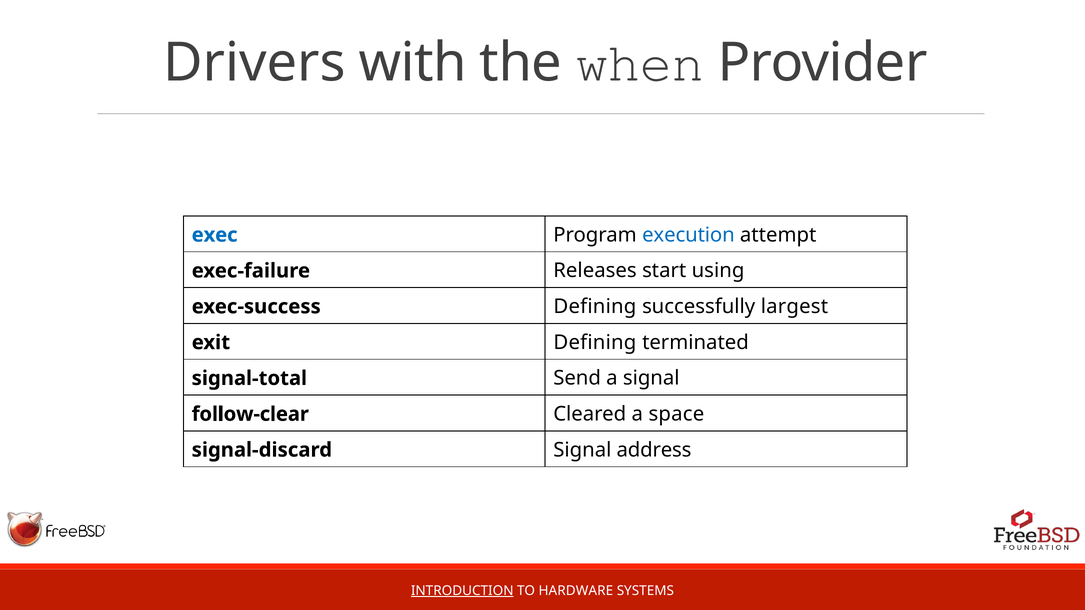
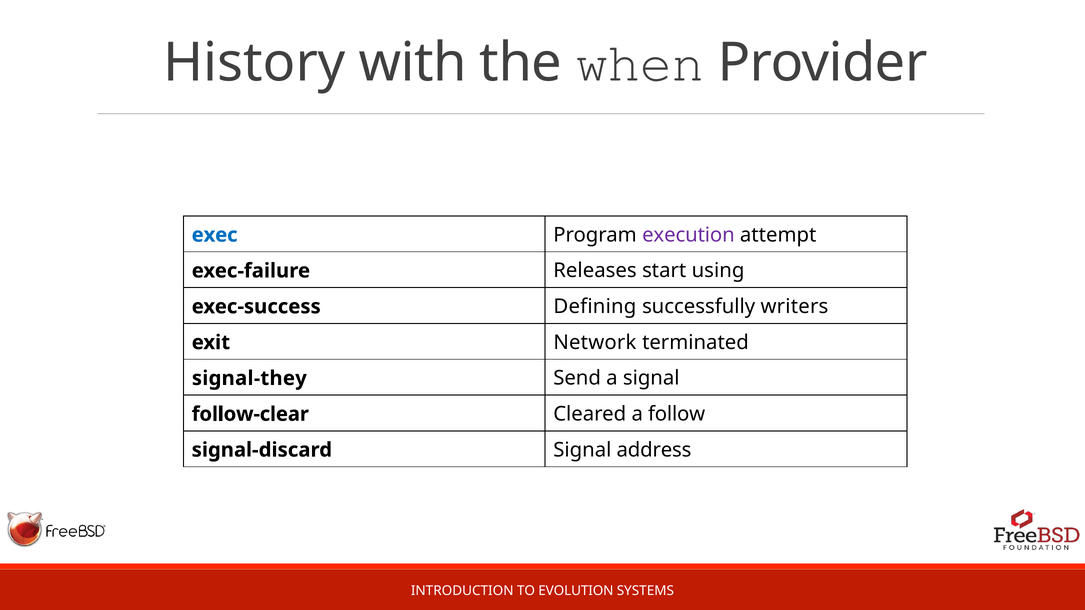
Drivers: Drivers -> History (254, 63)
execution colour: blue -> purple (688, 235)
largest: largest -> writers (794, 307)
exit Defining: Defining -> Network (595, 343)
signal-total: signal-total -> signal-they (249, 378)
space: space -> follow (677, 414)
INTRODUCTION underline: present -> none (462, 591)
HARDWARE: HARDWARE -> EVOLUTION (576, 591)
